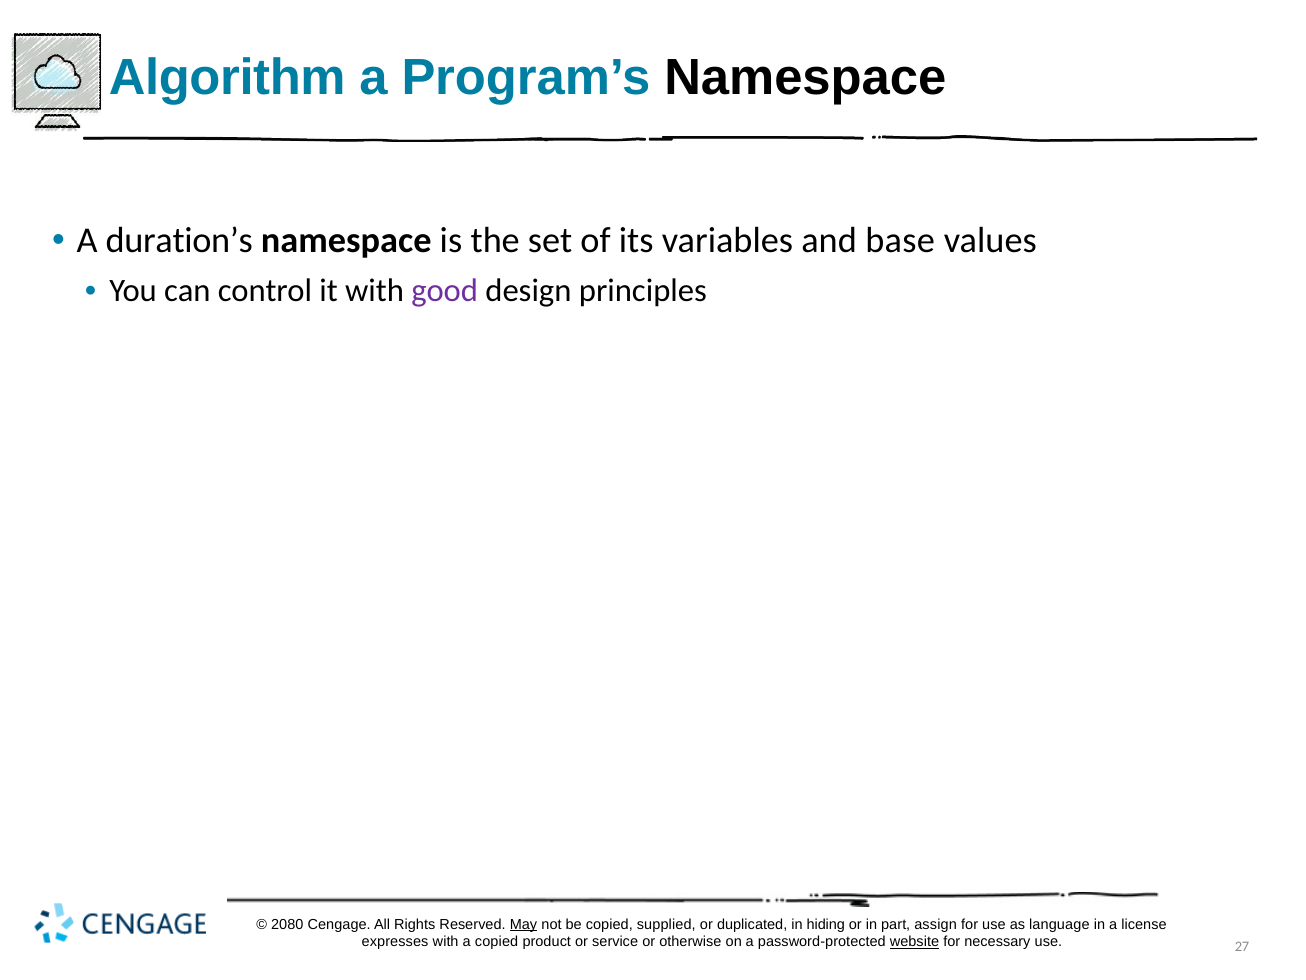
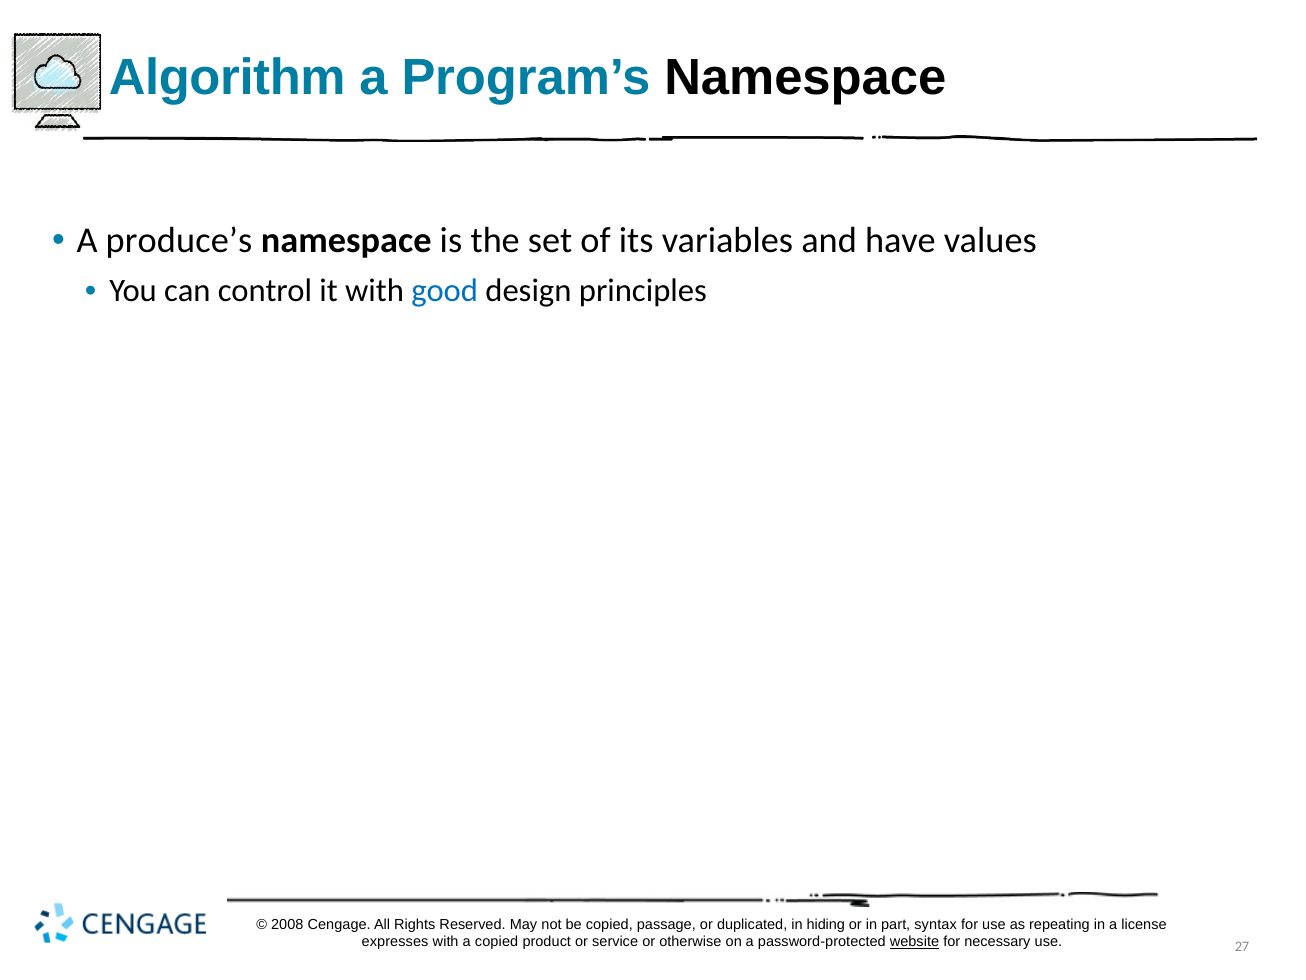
duration’s: duration’s -> produce’s (179, 241)
base: base -> have (900, 241)
good colour: purple -> blue (445, 291)
2080: 2080 -> 2008 (287, 924)
May underline: present -> none (524, 924)
supplied: supplied -> passage (666, 924)
assign: assign -> syntax (936, 924)
language: language -> repeating (1059, 924)
